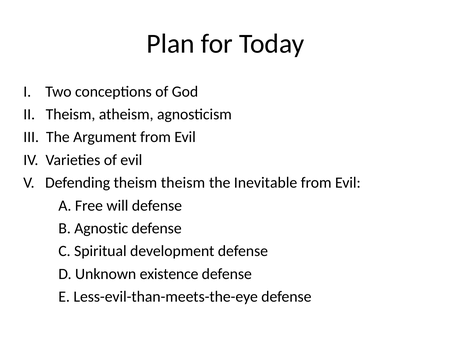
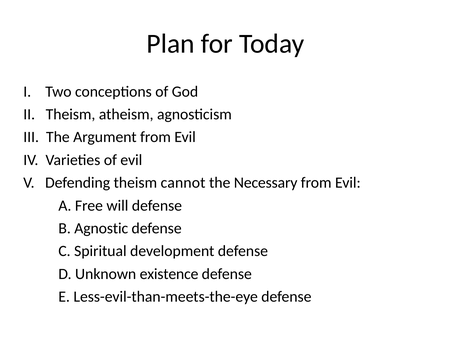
theism theism: theism -> cannot (183, 183)
Inevitable: Inevitable -> Necessary (266, 183)
